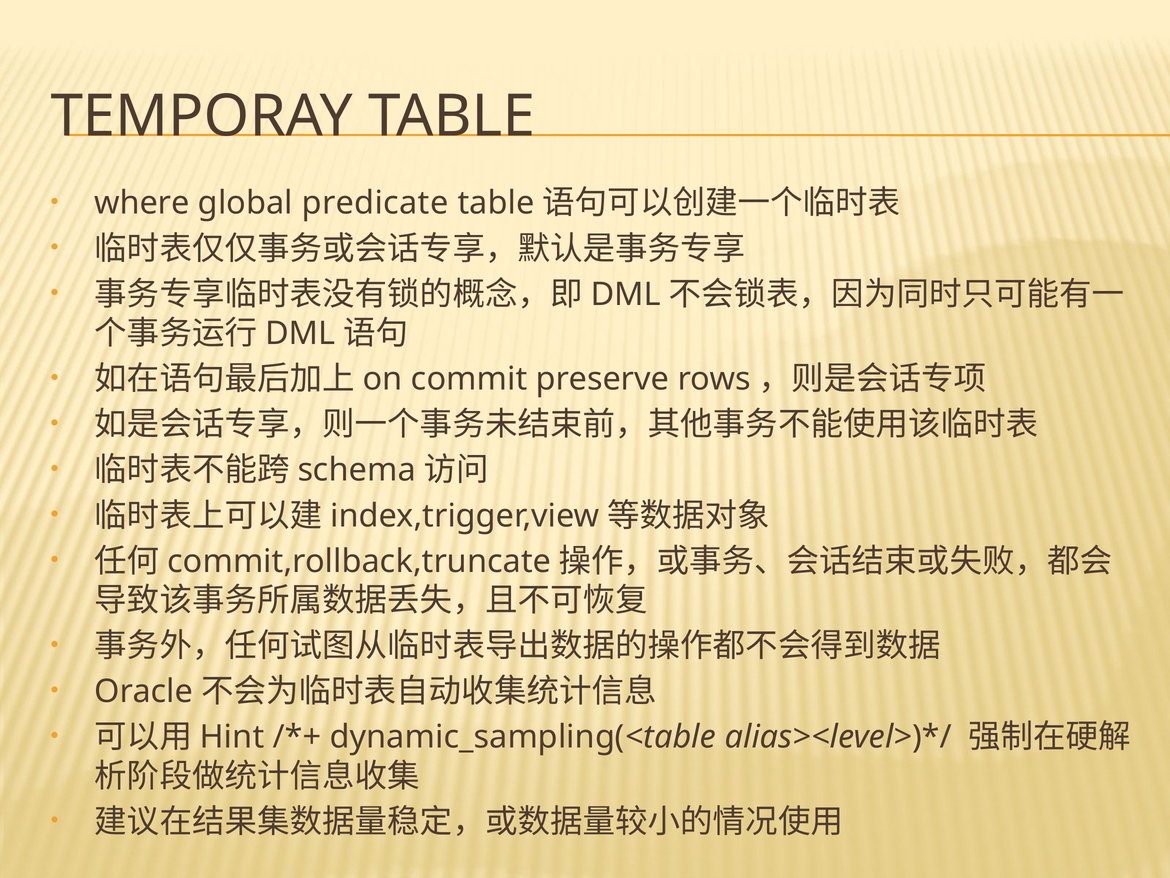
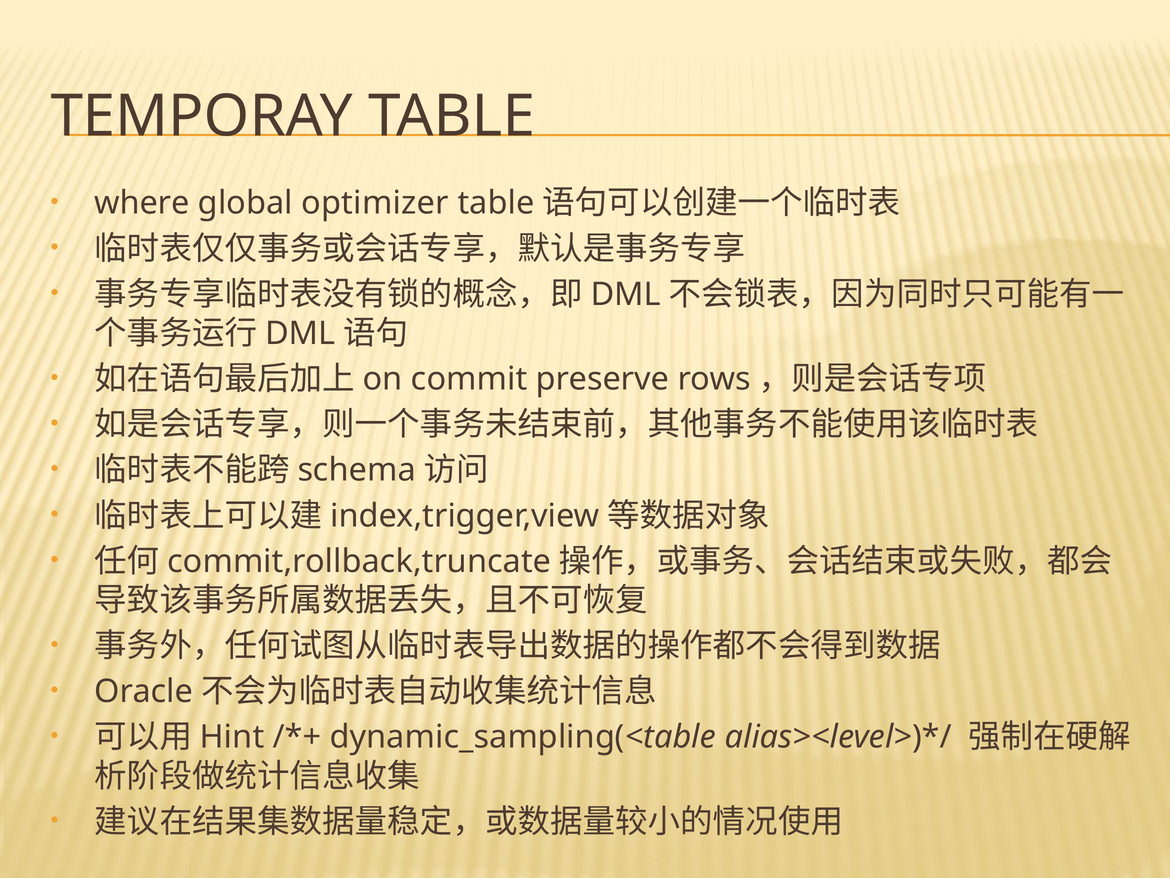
predicate: predicate -> optimizer (375, 203)
